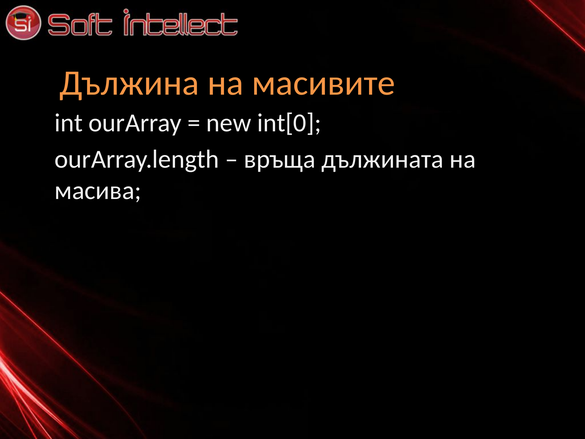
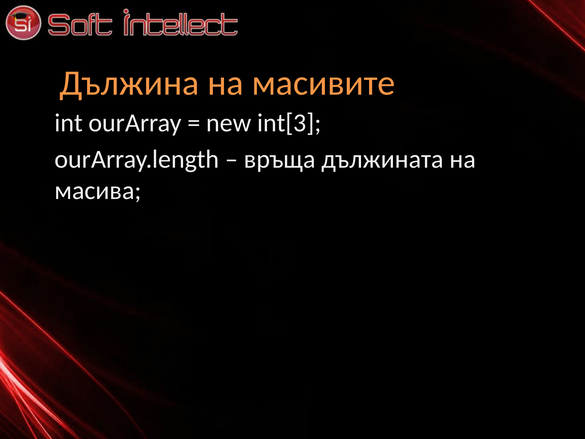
int[0: int[0 -> int[3 (289, 123)
